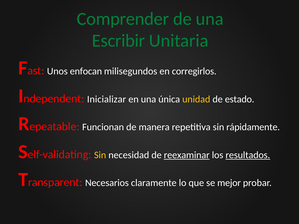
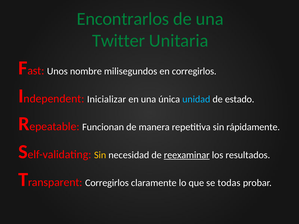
Comprender: Comprender -> Encontrarlos (123, 19)
Escribir: Escribir -> Twitter (119, 41)
enfocan: enfocan -> nombre (86, 71)
unidad colour: yellow -> light blue (196, 99)
resultados underline: present -> none (248, 155)
Necesarios: Necesarios -> Corregirlos (107, 183)
mejor: mejor -> todas (229, 183)
